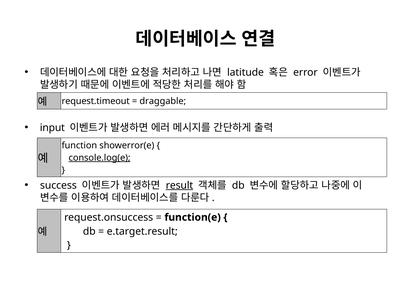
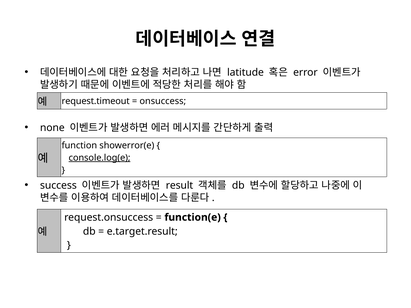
draggable: draggable -> onsuccess (163, 101)
input: input -> none (52, 128)
result underline: present -> none (179, 185)
